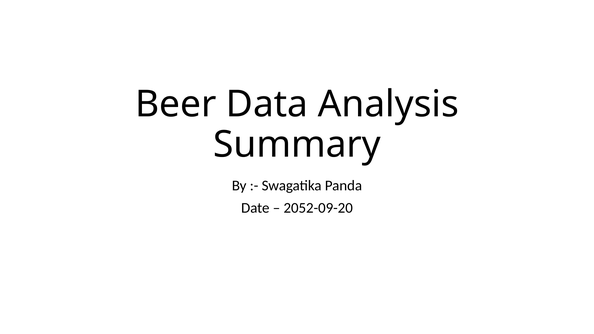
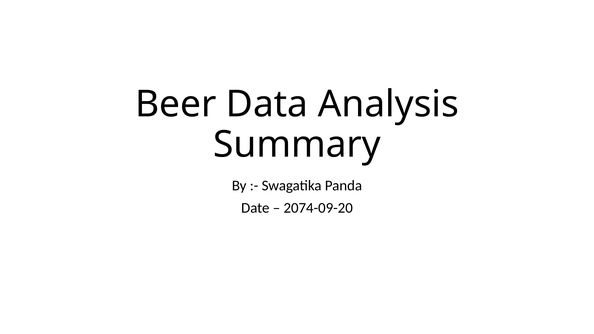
2052-09-20: 2052-09-20 -> 2074-09-20 (318, 208)
